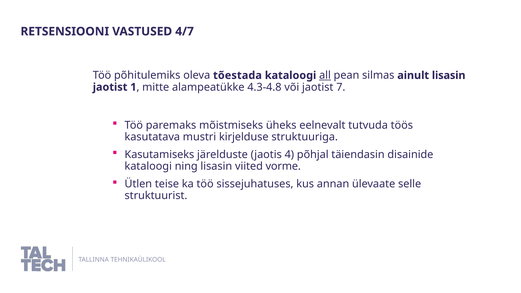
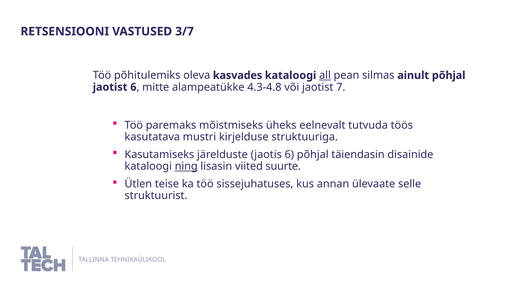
4/7: 4/7 -> 3/7 (185, 31)
tõestada: tõestada -> kasvades (238, 75)
ainult lisasin: lisasin -> põhjal (449, 75)
jaotist 1: 1 -> 6 (133, 87)
jaotis 4: 4 -> 6 (289, 155)
ning underline: none -> present (186, 166)
vorme: vorme -> suurte (283, 166)
